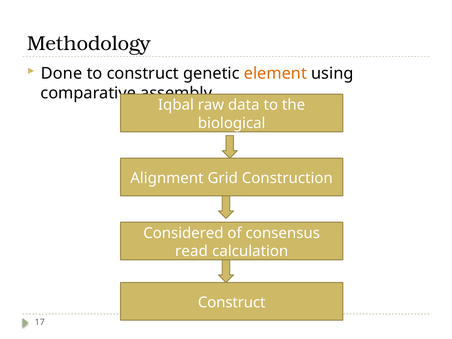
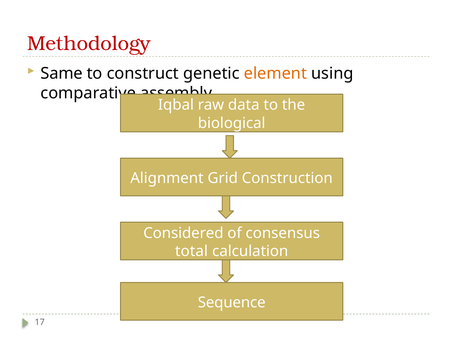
Methodology colour: black -> red (89, 44)
Done: Done -> Same (62, 73)
read: read -> total (191, 251)
Construct: Construct -> Sequence (232, 302)
